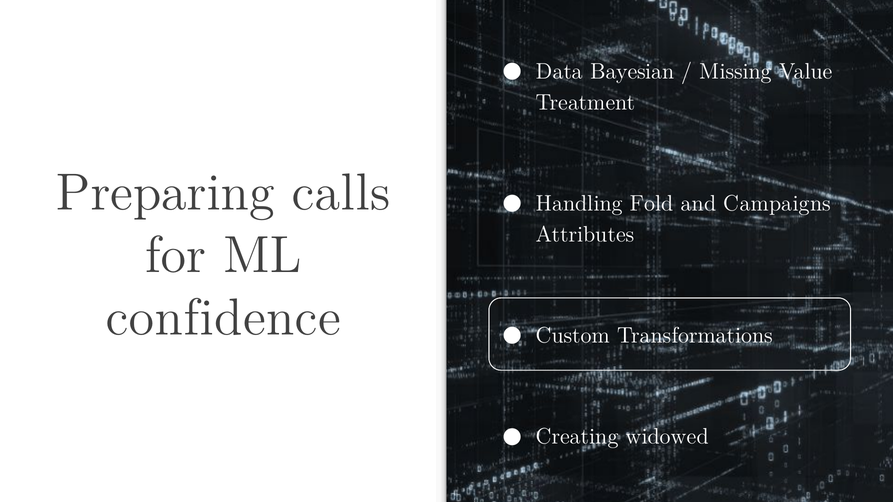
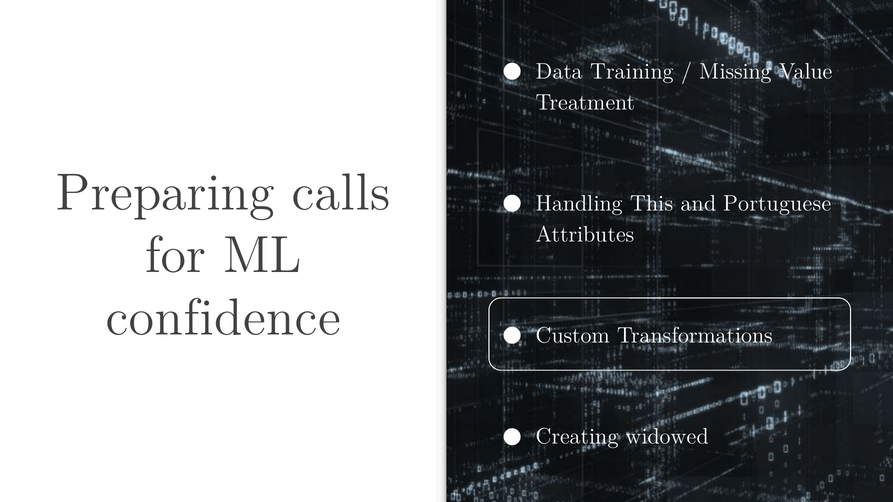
Bayesian: Bayesian -> Training (632, 71)
Fold: Fold -> This (652, 204)
Campaigns: Campaigns -> Portuguese (777, 204)
